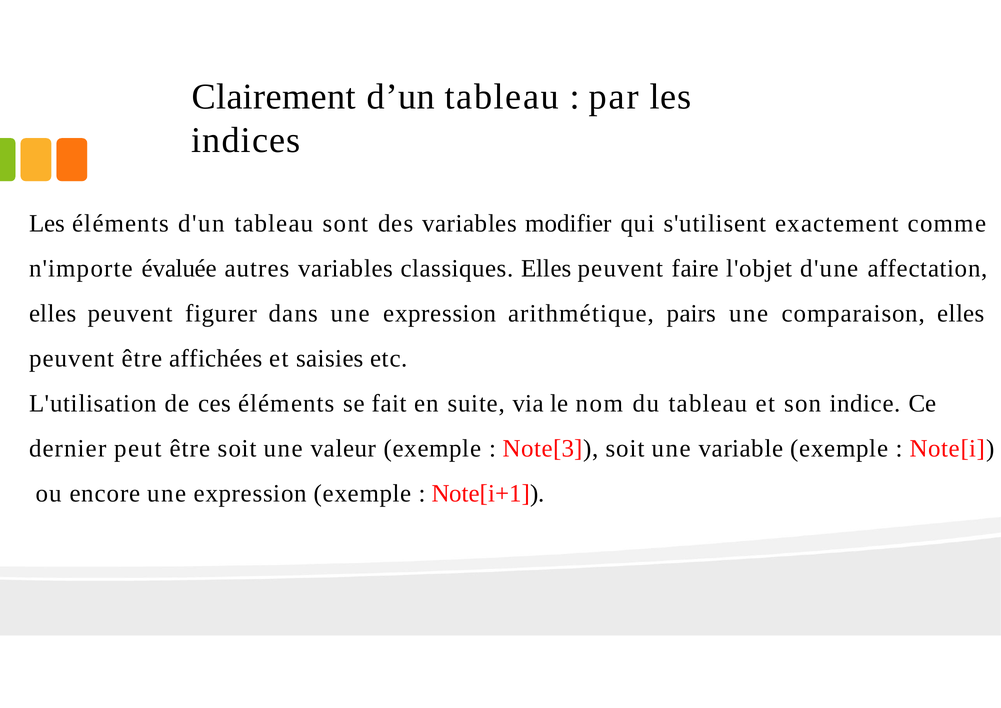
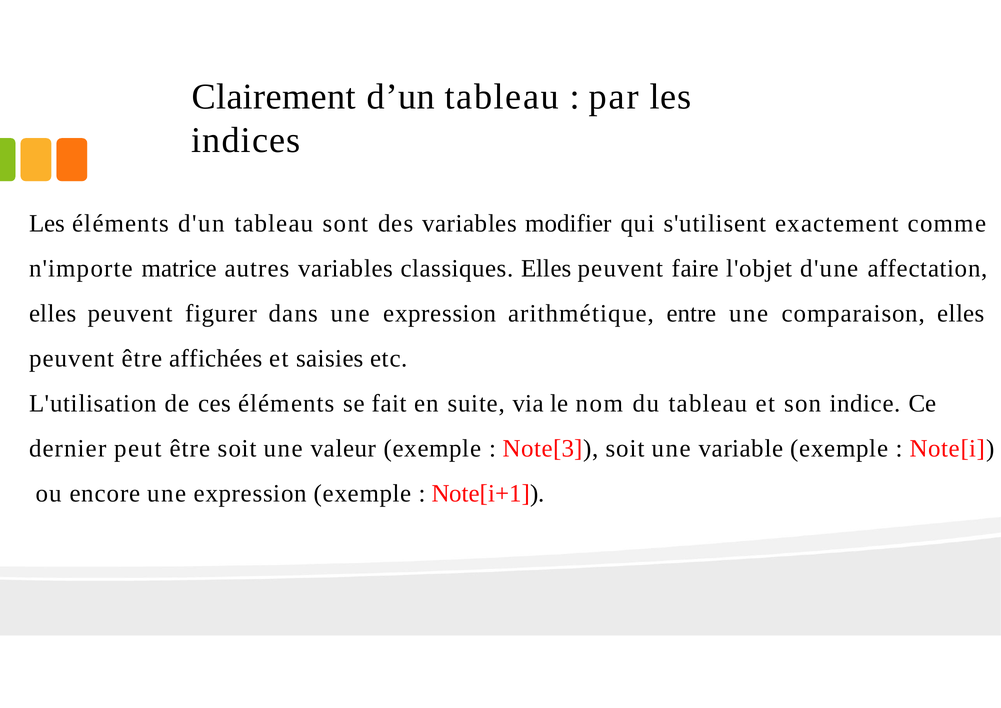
évaluée: évaluée -> matrice (179, 269)
pairs: pairs -> entre (692, 313)
